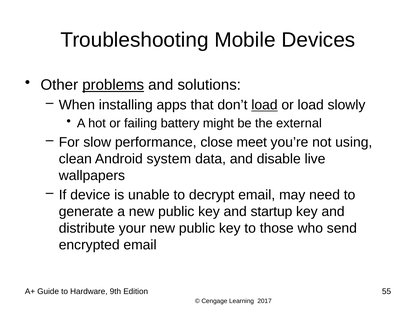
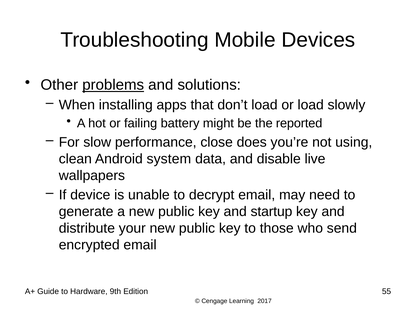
load underline: present -> none (264, 105)
external: external -> reported (299, 123)
meet: meet -> does (252, 142)
